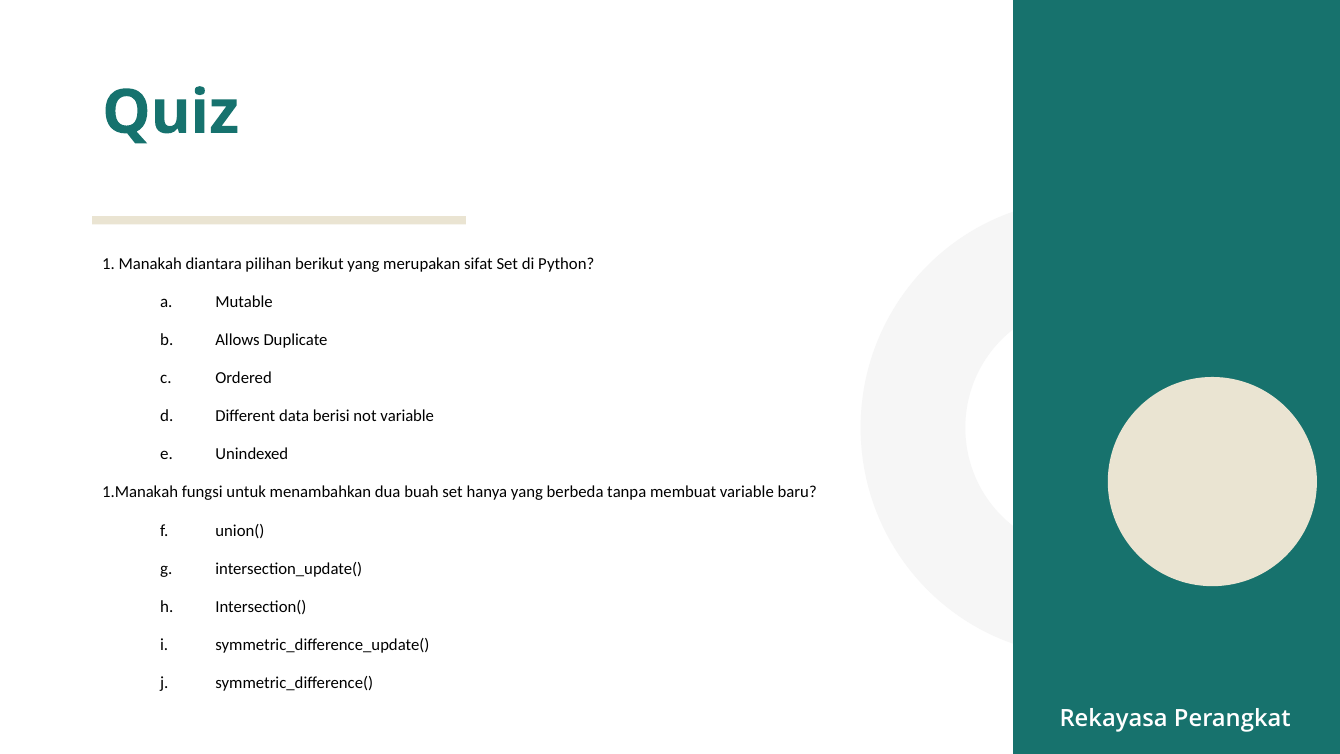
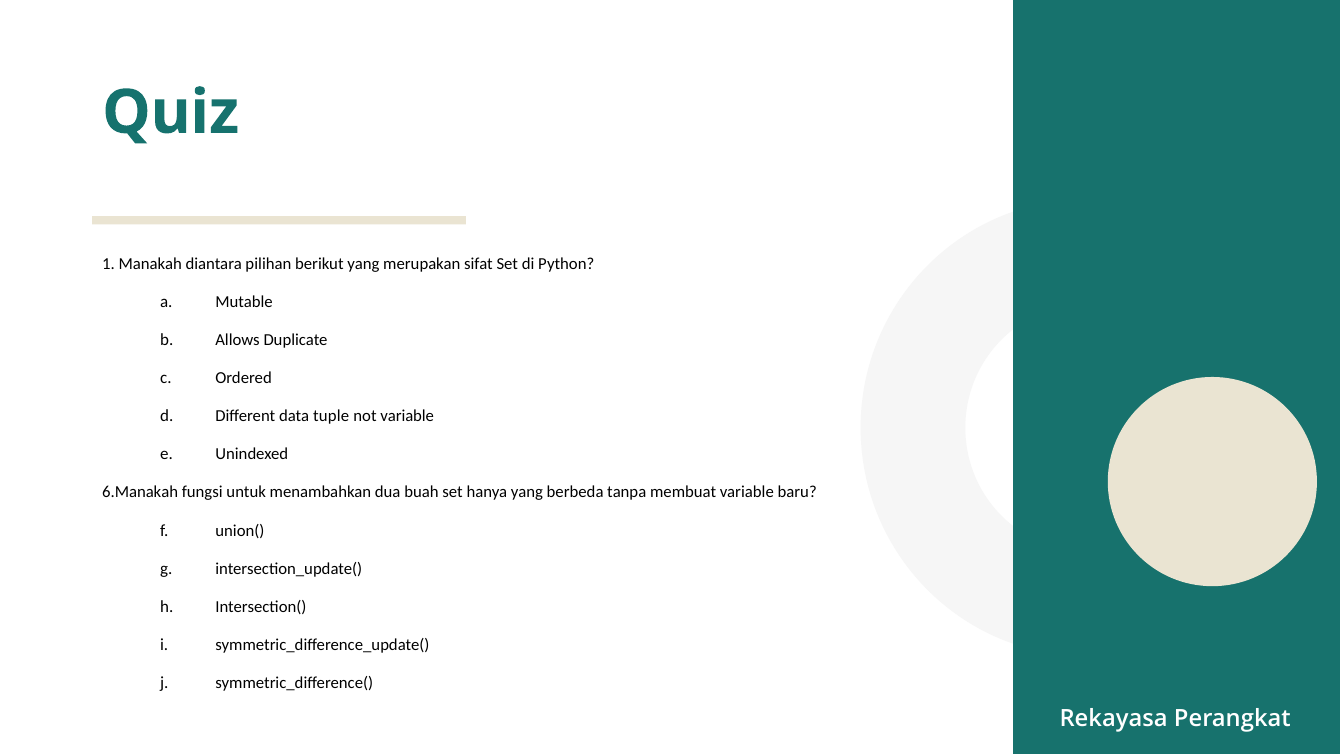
berisi: berisi -> tuple (331, 416)
1.Manakah: 1.Manakah -> 6.Manakah (140, 492)
